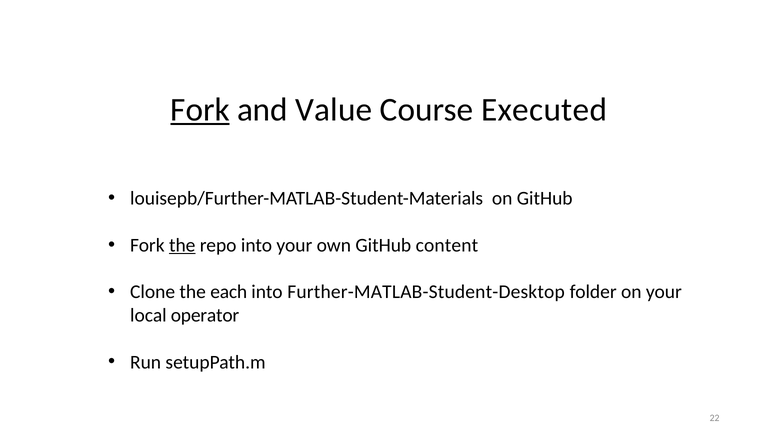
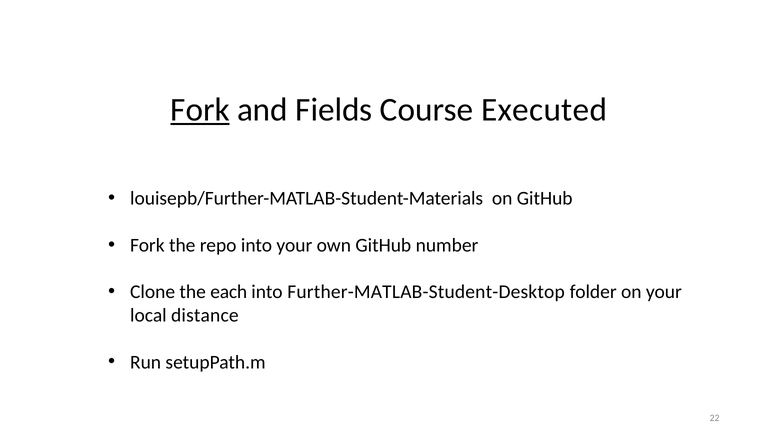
Value: Value -> Fields (334, 110)
the underline: present -> none (182, 245)
content: content -> number (447, 245)
operator: operator -> distance (205, 316)
